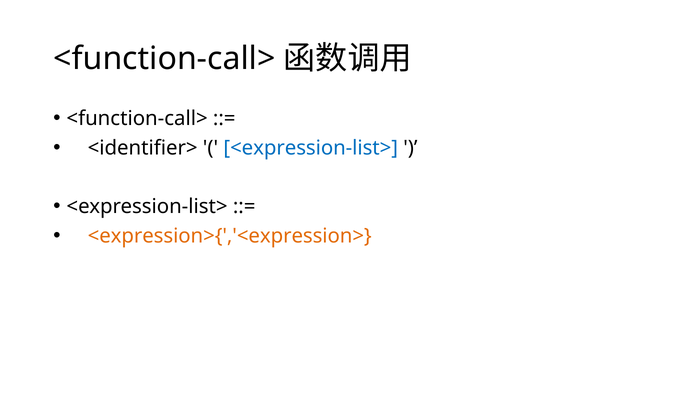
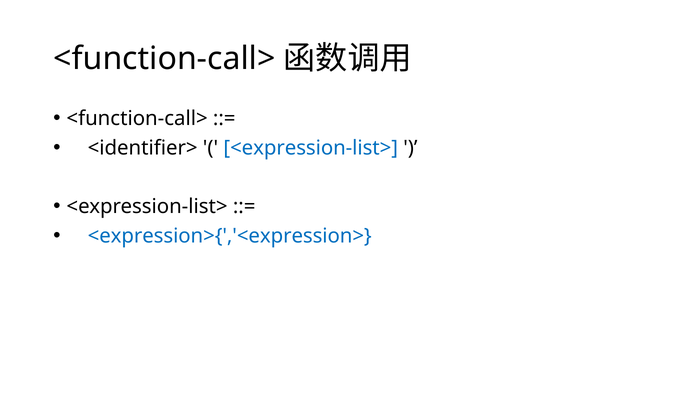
<expression>{','<expression> colour: orange -> blue (230, 236)
